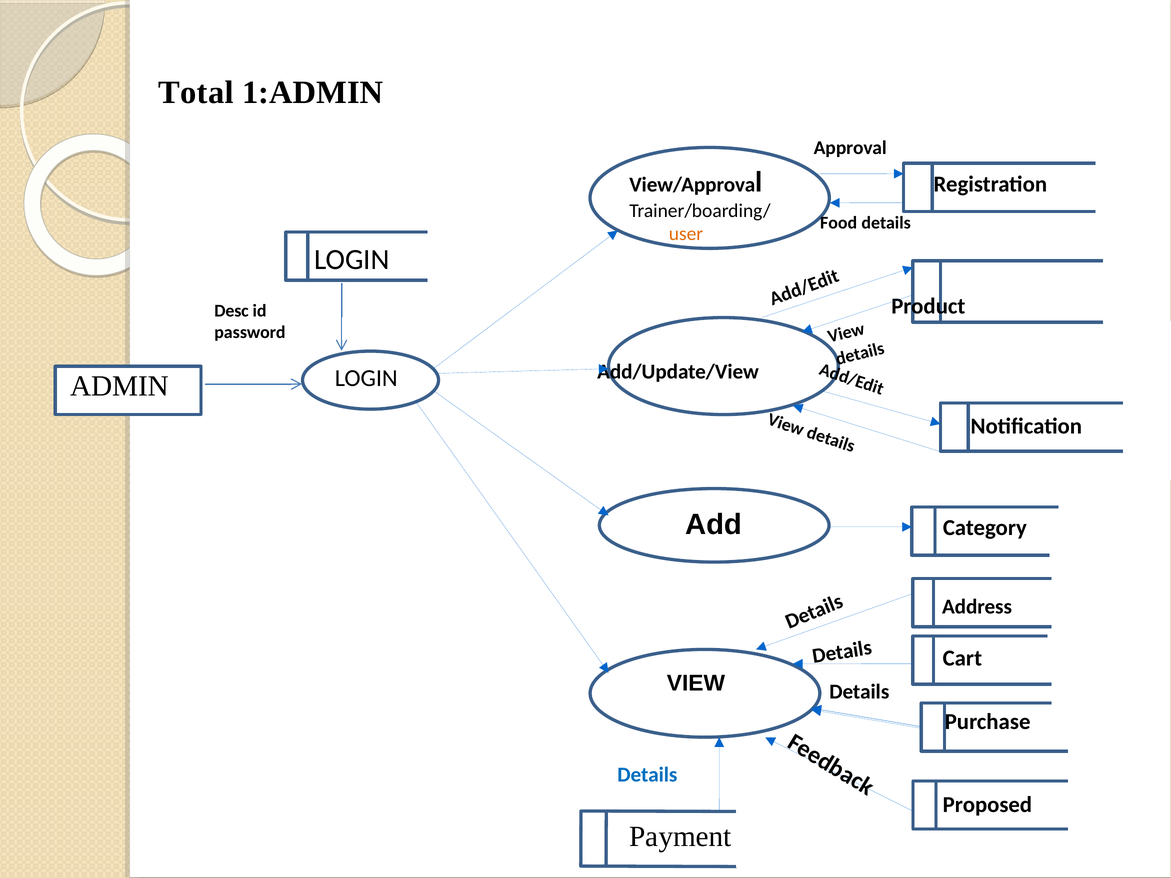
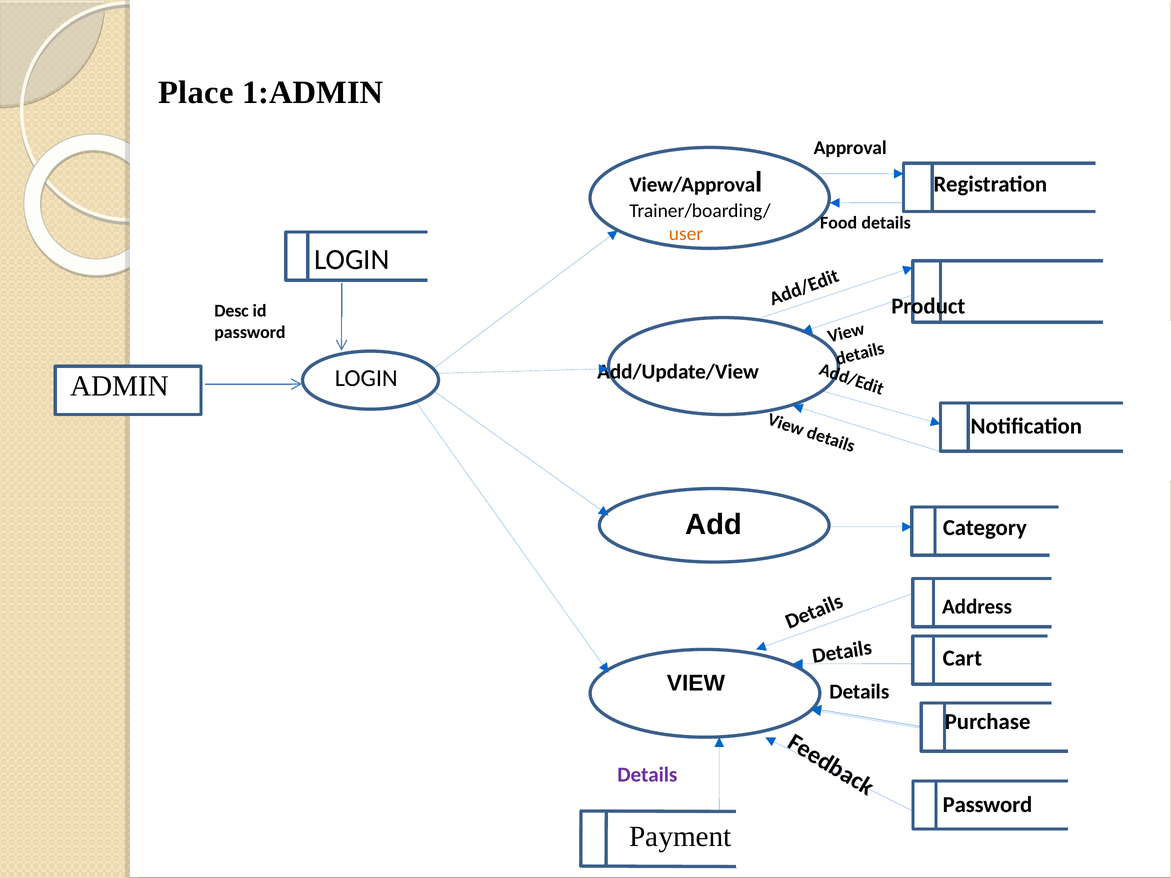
Total: Total -> Place (196, 93)
Details colour: blue -> purple (647, 775)
Proposed: Proposed -> Password (987, 805)
